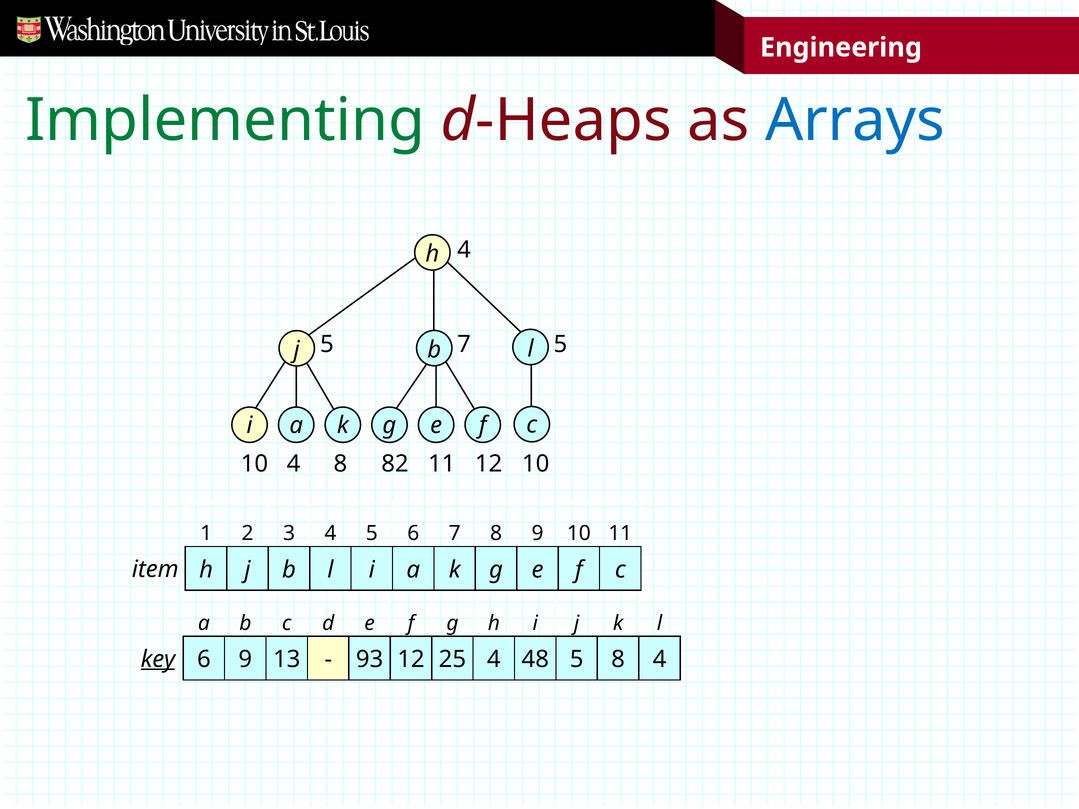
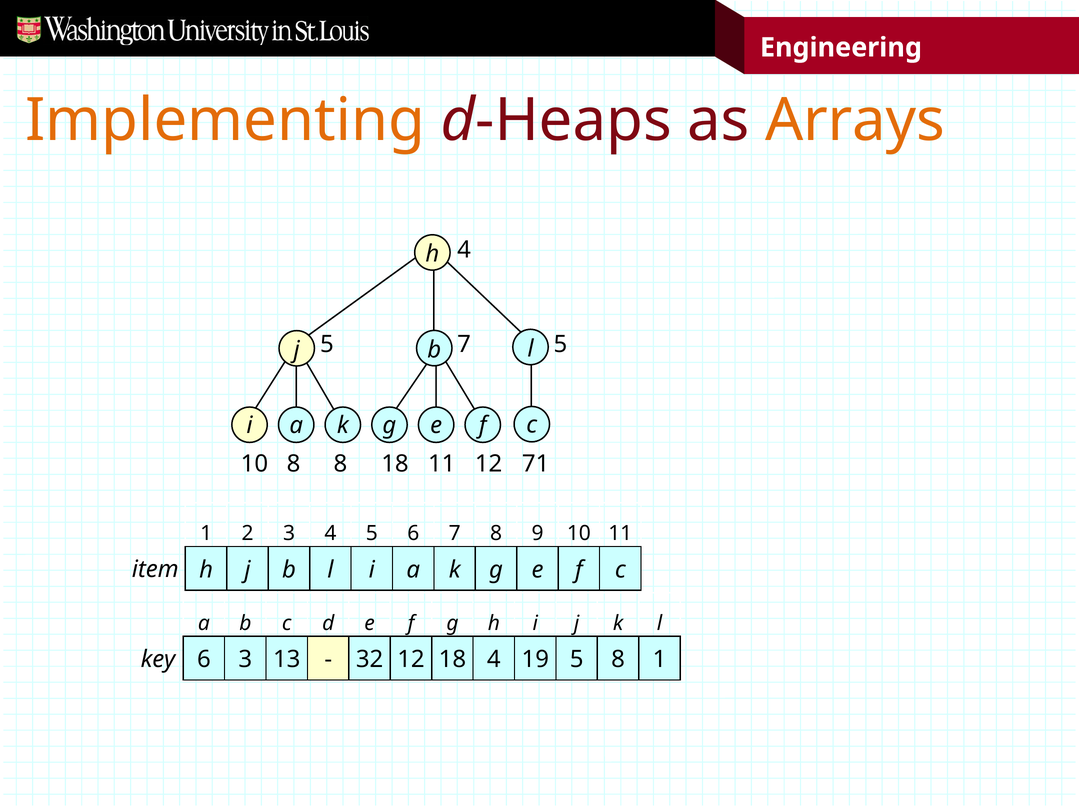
Implementing colour: green -> orange (225, 121)
Arrays colour: blue -> orange (855, 121)
10 4: 4 -> 8 (294, 464)
8 82: 82 -> 18 (395, 464)
12 10: 10 -> 71 (536, 464)
key underline: present -> none (158, 659)
6 9: 9 -> 3 (245, 660)
93: 93 -> 32 (370, 660)
12 25: 25 -> 18 (452, 660)
48: 48 -> 19 (535, 660)
8 4: 4 -> 1 (660, 660)
